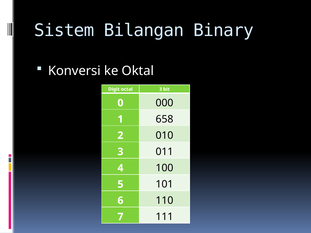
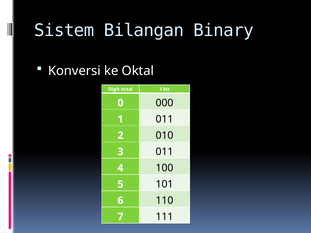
658: 658 -> 011 (164, 119)
